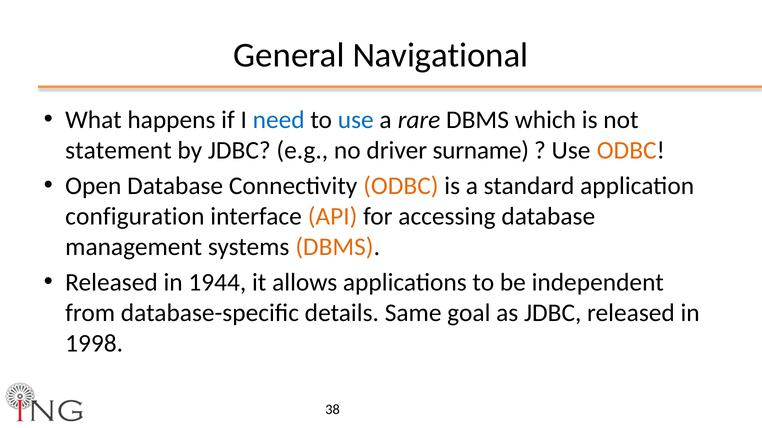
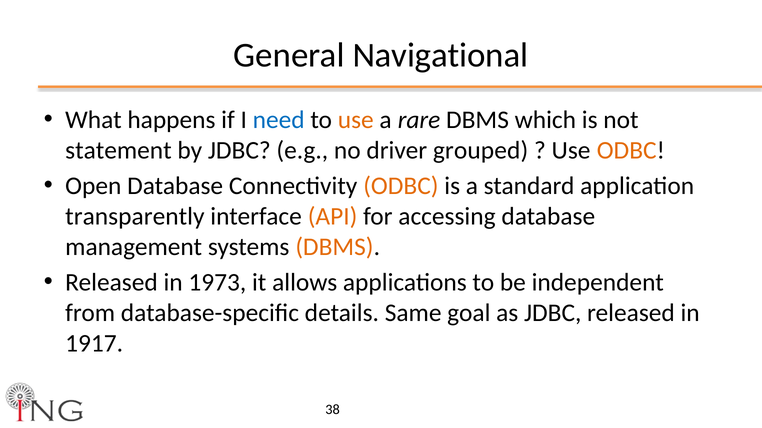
use colour: blue -> orange (356, 120)
surname: surname -> grouped (481, 150)
configuration: configuration -> transparently (135, 217)
1944: 1944 -> 1973 (217, 283)
1998: 1998 -> 1917 (94, 344)
